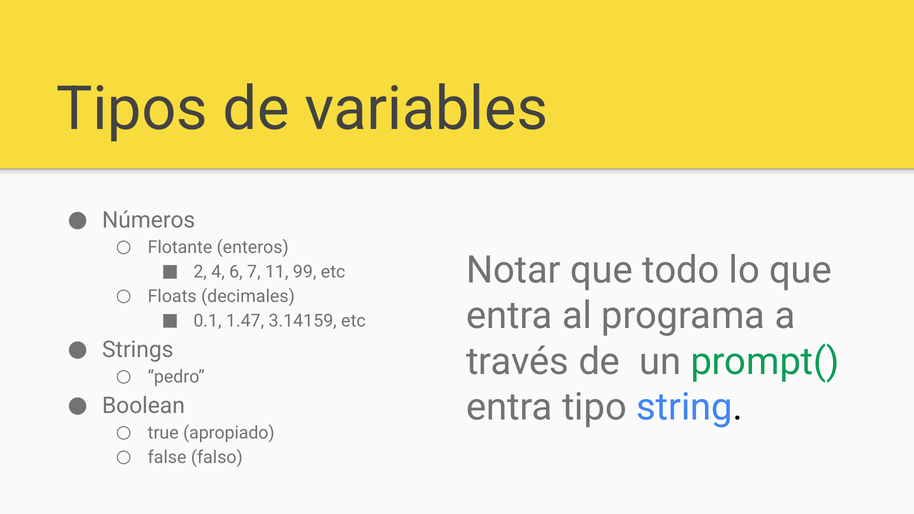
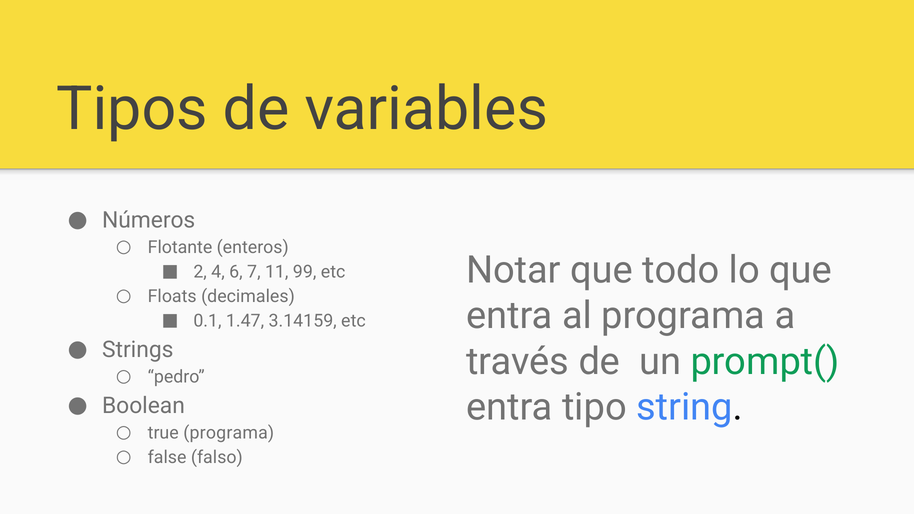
true apropiado: apropiado -> programa (229, 433)
